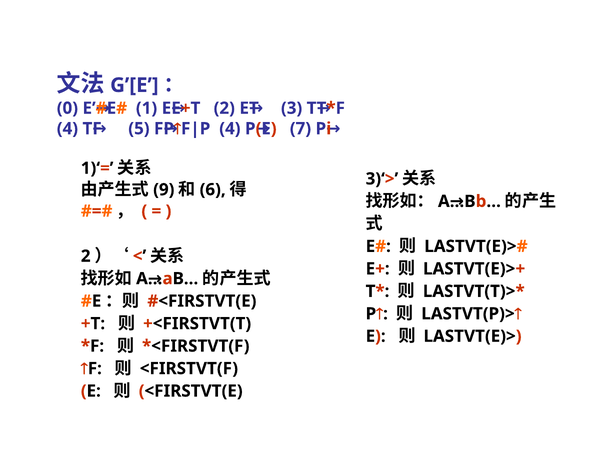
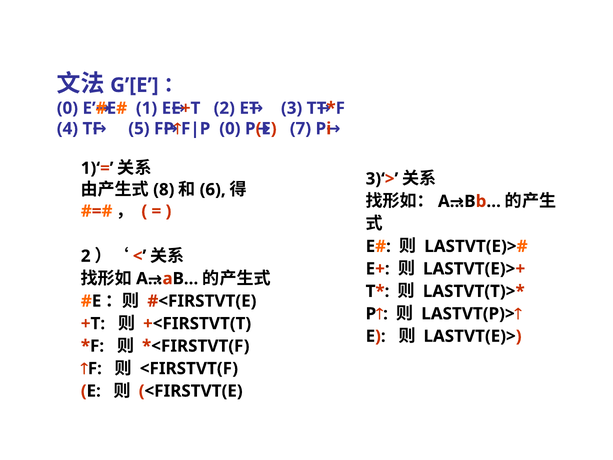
4: 4 -> 0 (230, 129)
9: 9 -> 8 (164, 190)
